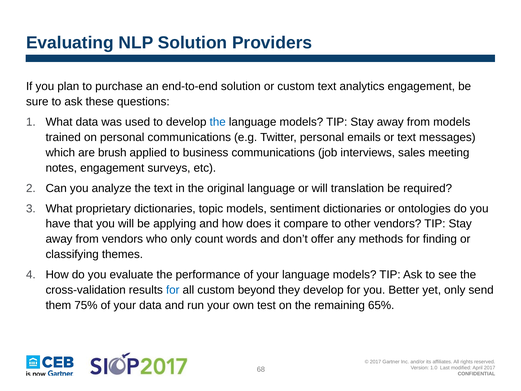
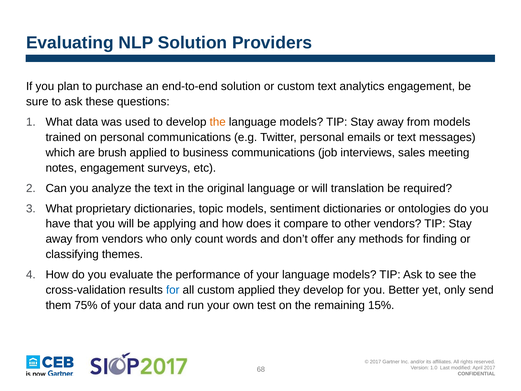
the colour: blue -> orange (218, 122)
custom beyond: beyond -> applied (256, 290)
65%: 65% -> 15% (381, 305)
